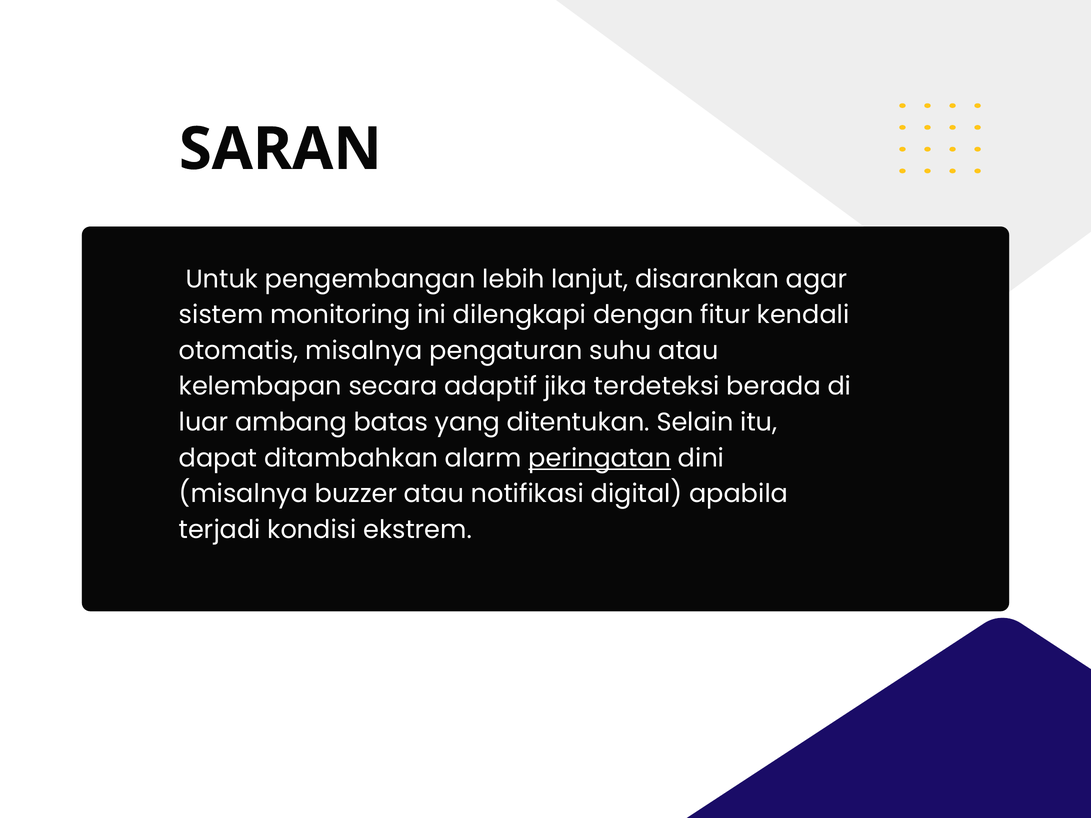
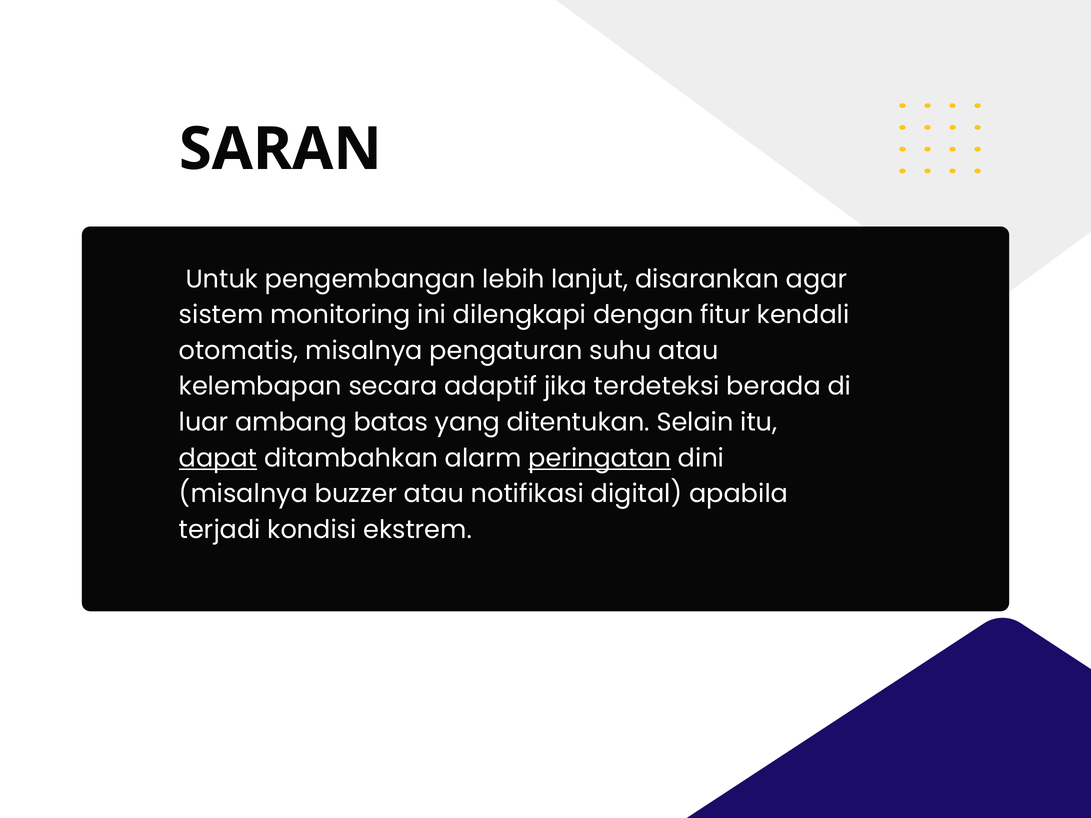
dapat underline: none -> present (218, 458)
